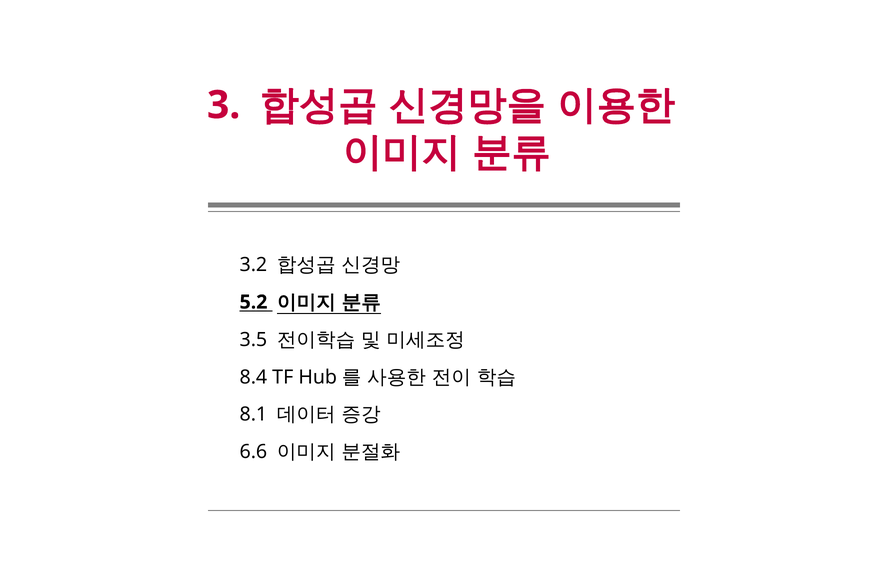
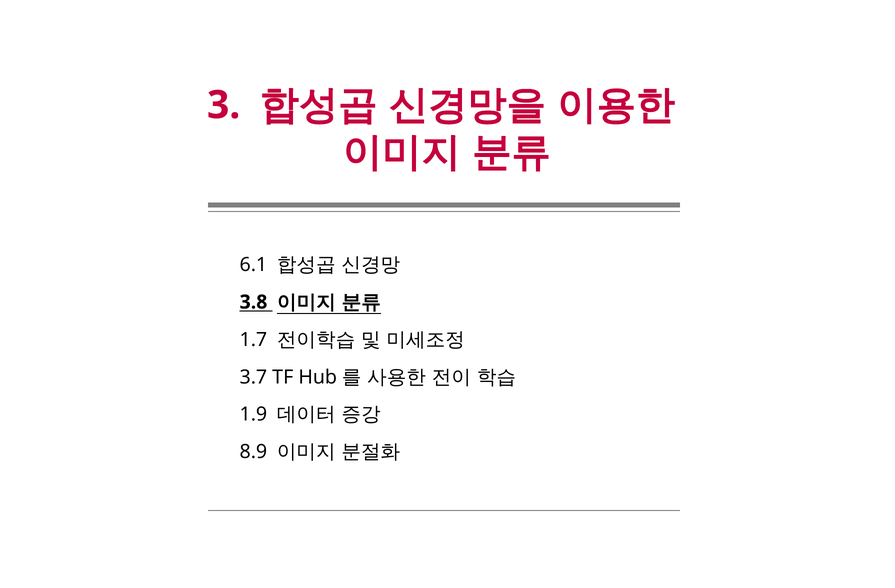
3.2: 3.2 -> 6.1 (253, 265)
5.2: 5.2 -> 3.8 (253, 302)
3.5: 3.5 -> 1.7 (253, 339)
8.4: 8.4 -> 3.7 (253, 377)
8.1: 8.1 -> 1.9 (253, 414)
6.6: 6.6 -> 8.9 (253, 452)
